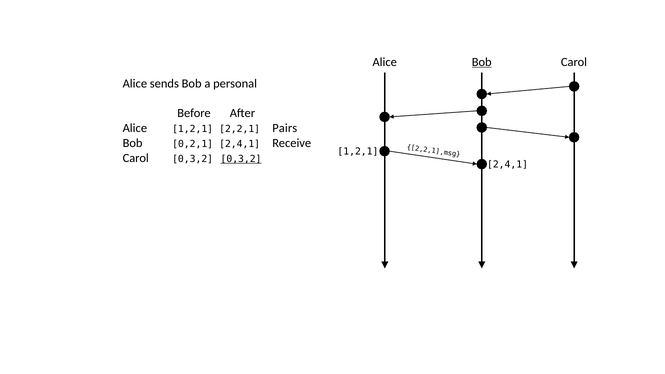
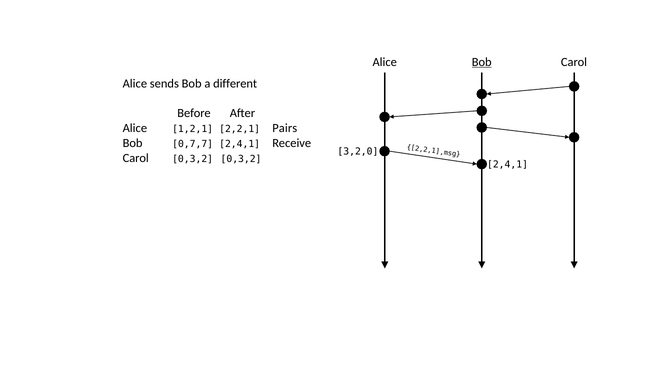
personal: personal -> different (235, 83)
0,2,1: 0,2,1 -> 0,7,7 (193, 144)
1,2,1: 1,2,1 -> 3,2,0 (358, 152)
0,3,2 underline: present -> none (241, 159)
